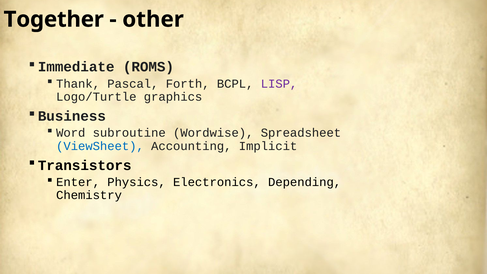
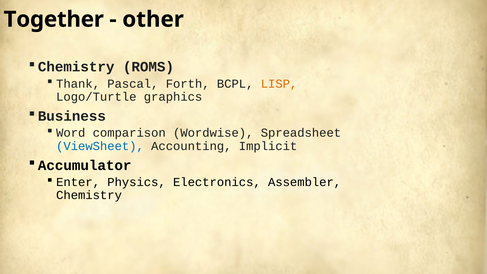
Immediate: Immediate -> Chemistry (76, 67)
LISP colour: purple -> orange (279, 84)
subroutine: subroutine -> comparison (129, 133)
Transistors: Transistors -> Accumulator (85, 165)
Depending: Depending -> Assembler (305, 182)
